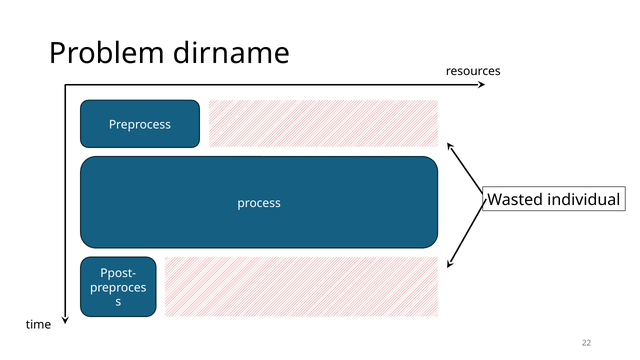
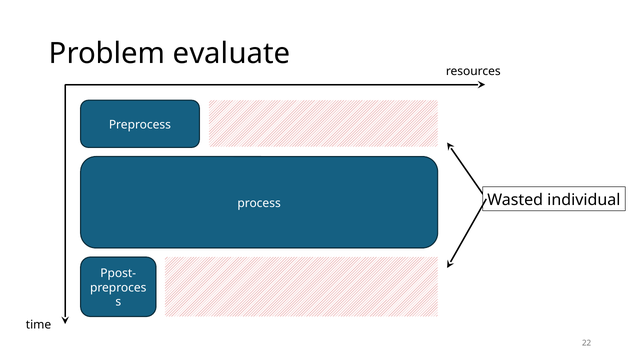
dirname: dirname -> evaluate (232, 54)
